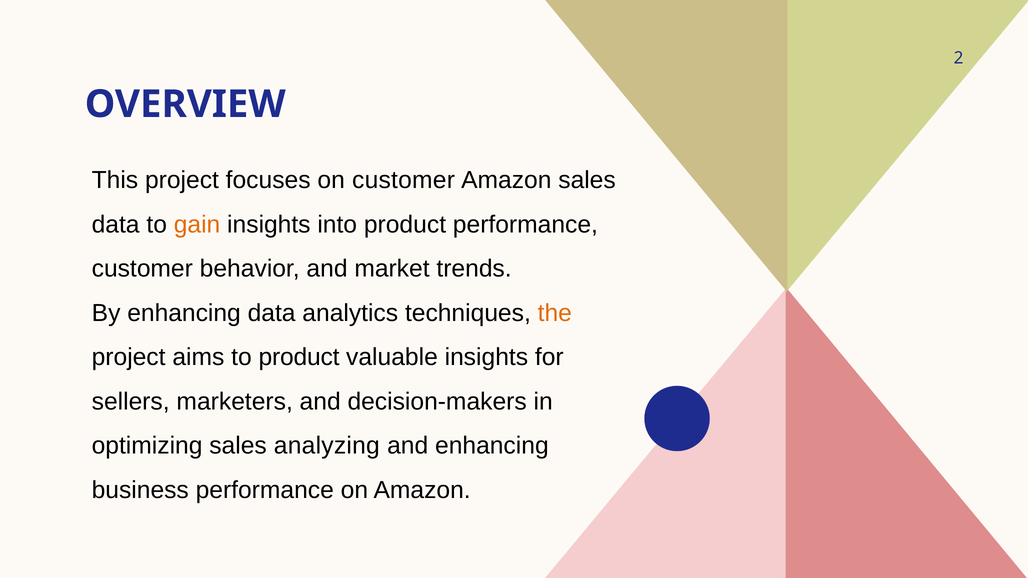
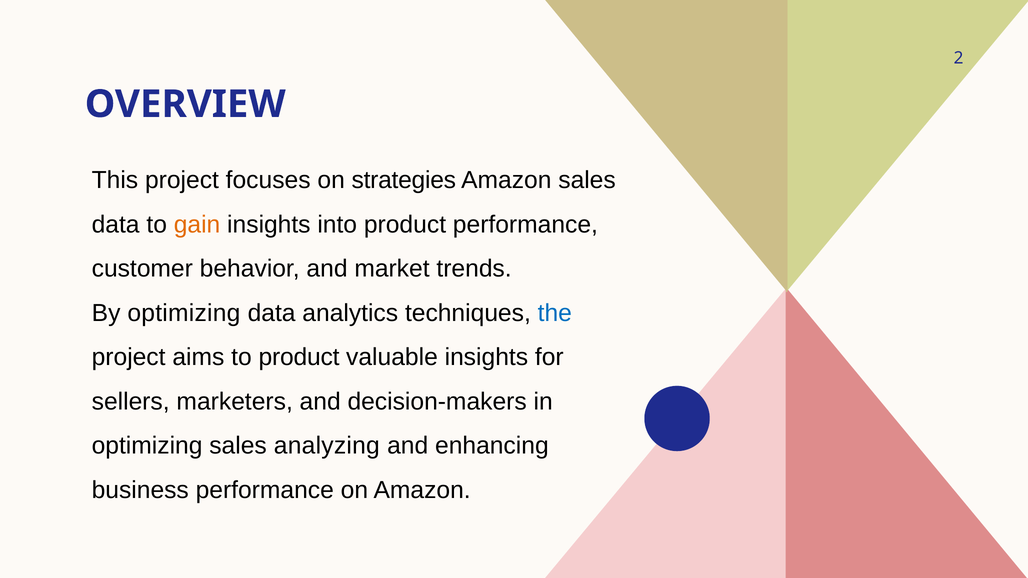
on customer: customer -> strategies (404, 180)
By enhancing: enhancing -> optimizing (184, 313)
the colour: orange -> blue (555, 313)
